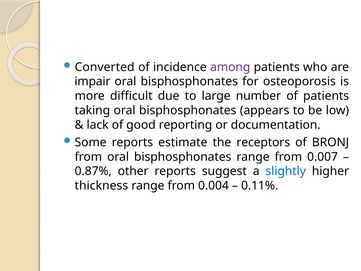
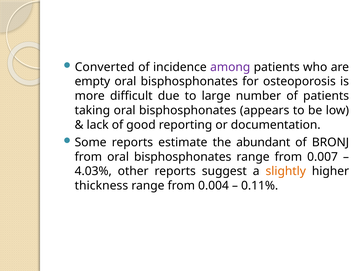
impair: impair -> empty (92, 81)
receptors: receptors -> abundant (263, 142)
0.87%: 0.87% -> 4.03% (93, 171)
slightly colour: blue -> orange (286, 171)
